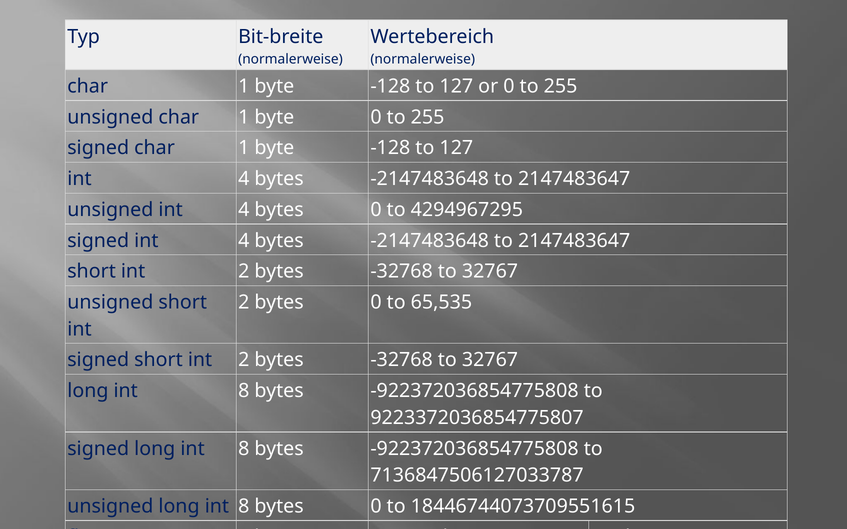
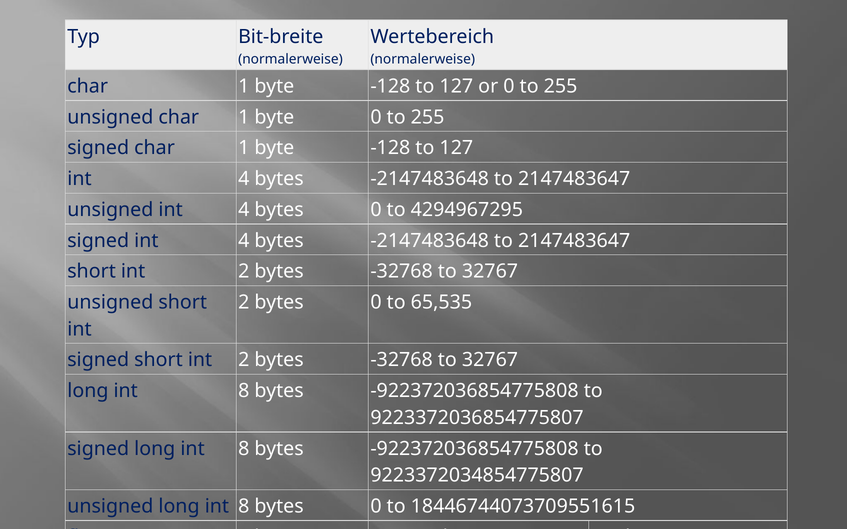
7136847506127033787: 7136847506127033787 -> 9223372034854775807 (477, 475)
